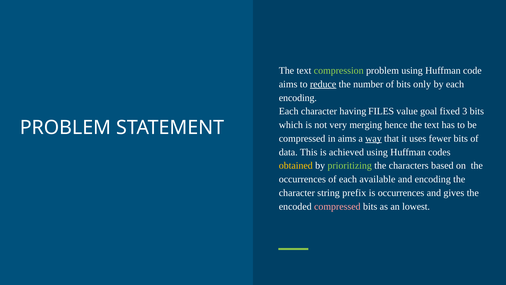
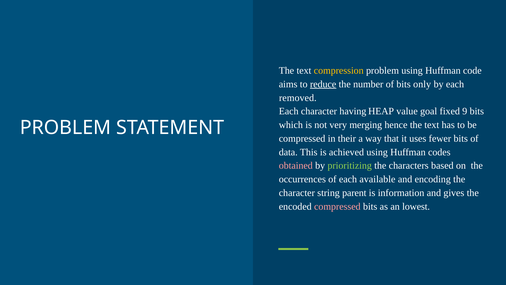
compression colour: light green -> yellow (339, 71)
encoding: encoding -> removed (298, 98)
FILES: FILES -> HEAP (381, 111)
3: 3 -> 9 (465, 111)
in aims: aims -> their (347, 138)
way underline: present -> none (373, 138)
obtained colour: yellow -> pink (296, 165)
prefix: prefix -> parent (354, 193)
is occurrences: occurrences -> information (401, 193)
